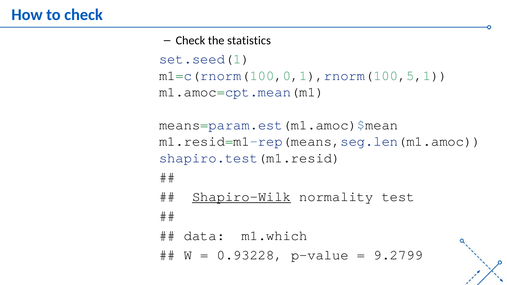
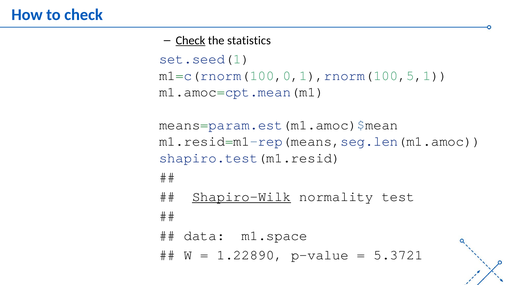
Check underline: none -> present (190, 41)
m1.which: m1.which -> m1.space (275, 236)
0.93228: 0.93228 -> 1.22890 (250, 255)
9.2799: 9.2799 -> 5.3721 (398, 255)
